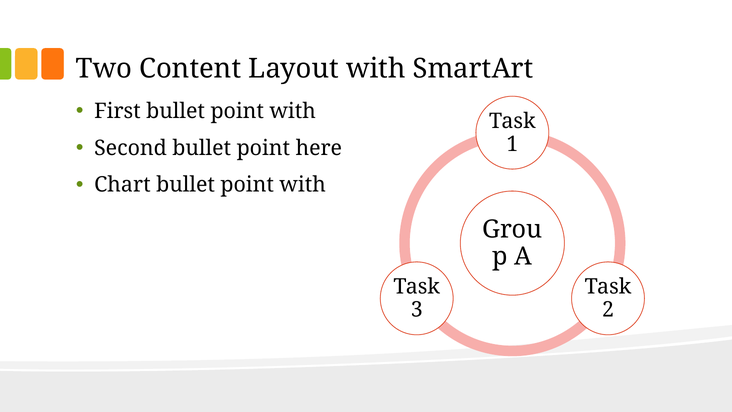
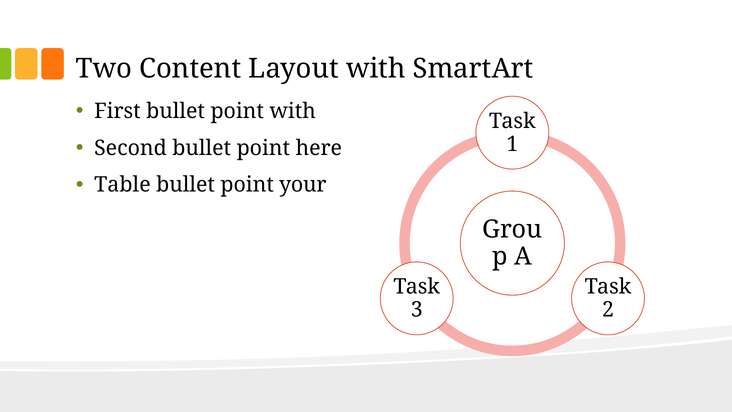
Chart: Chart -> Table (122, 185)
with: with -> your (303, 185)
